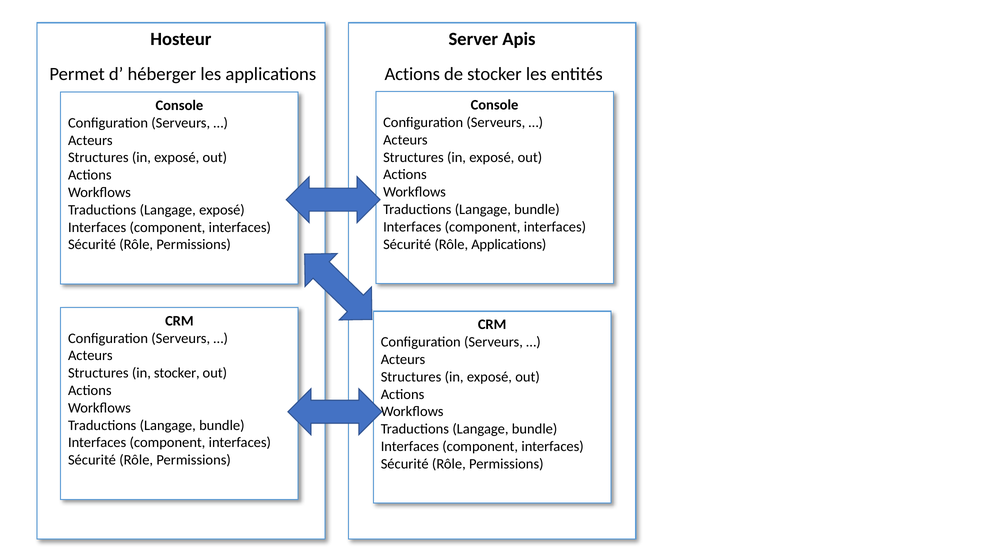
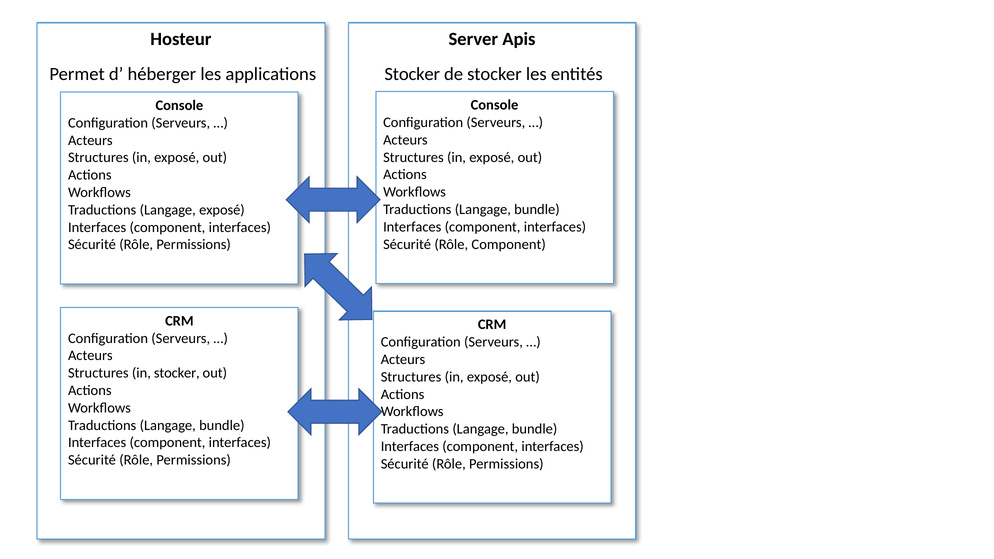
applications Actions: Actions -> Stocker (412, 74)
Rôle Applications: Applications -> Component (509, 244)
